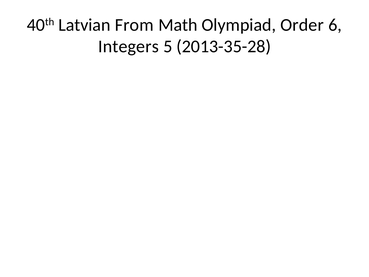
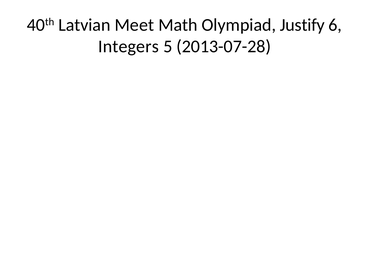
From: From -> Meet (134, 25)
Order: Order -> Justify (302, 25)
2013-35-28: 2013-35-28 -> 2013-07-28 (224, 46)
